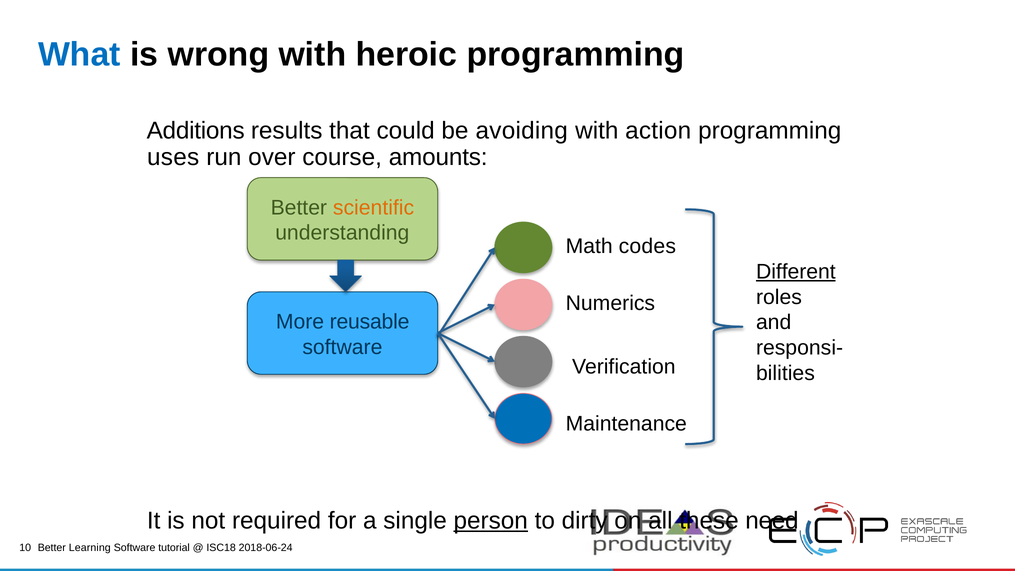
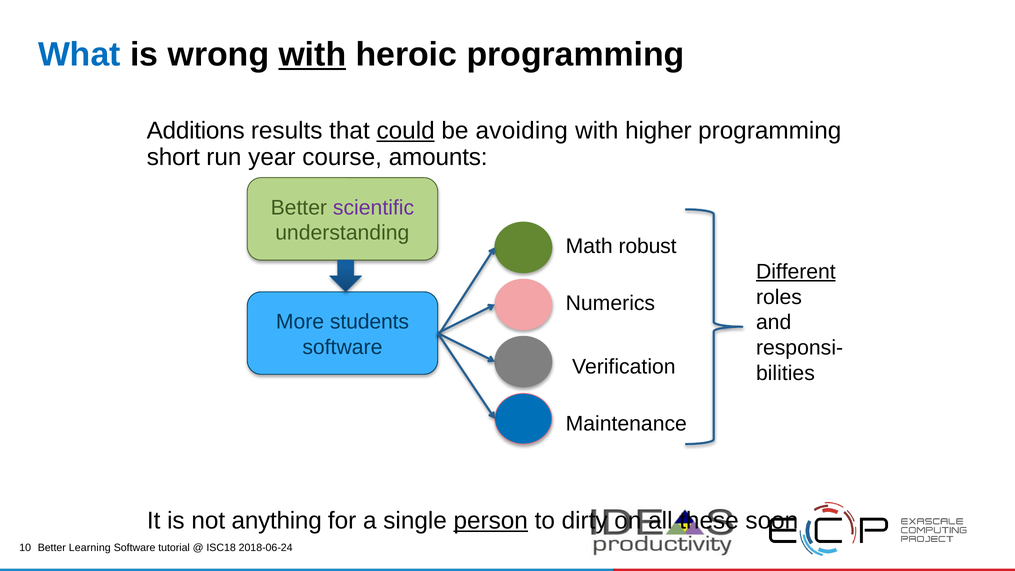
with underline: none -> present (312, 55)
could underline: none -> present (406, 131)
action: action -> higher (658, 131)
uses: uses -> short (173, 157)
over: over -> year (272, 157)
scientific colour: orange -> purple (374, 208)
codes: codes -> robust (648, 246)
reusable: reusable -> students (370, 322)
required: required -> anything (277, 521)
need: need -> soon (772, 521)
